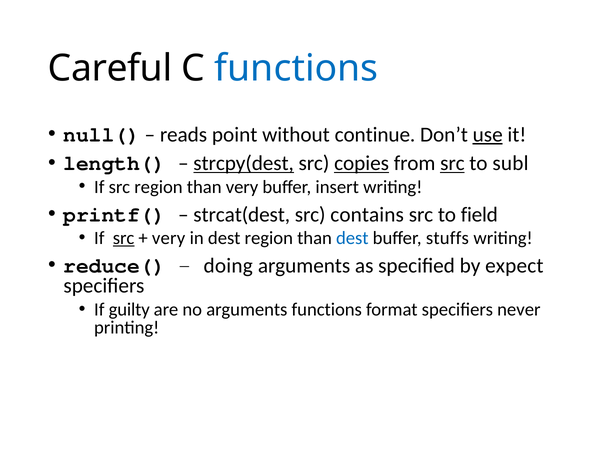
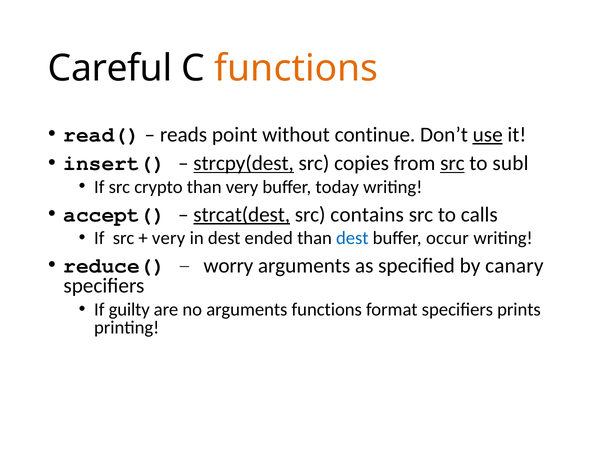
functions colour: blue -> orange (296, 69)
null(: null( -> read( (102, 135)
length(: length( -> insert( (114, 163)
copies underline: present -> none (362, 163)
src region: region -> crypto (158, 187)
insert: insert -> today (337, 187)
printf(: printf( -> accept( (114, 215)
strcat(dest underline: none -> present (242, 215)
field: field -> calls (479, 215)
src underline: present -> none (124, 238)
dest region: region -> ended (269, 238)
stuffs: stuffs -> occur (447, 238)
doing: doing -> worry (228, 266)
expect: expect -> canary (514, 266)
never: never -> prints (519, 309)
